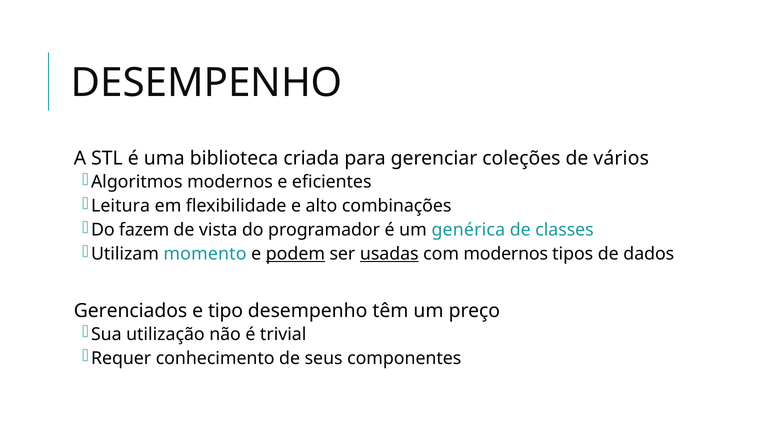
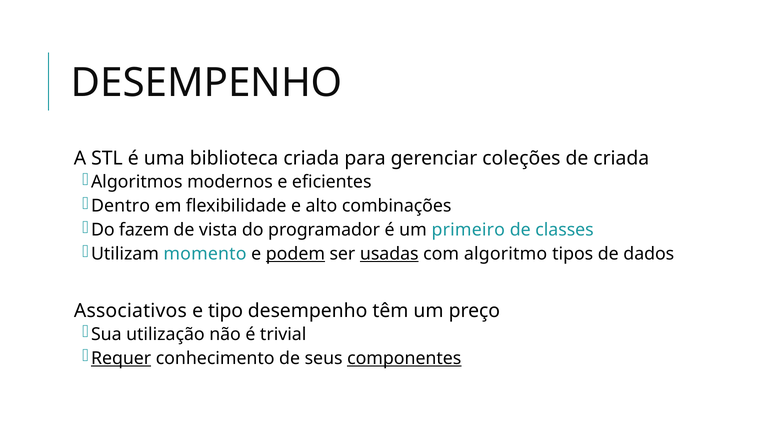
de vários: vários -> criada (621, 159)
Leitura: Leitura -> Dentro (121, 206)
genérica: genérica -> primeiro (468, 230)
com modernos: modernos -> algoritmo (506, 254)
Gerenciados: Gerenciados -> Associativos (130, 311)
Requer underline: none -> present (121, 358)
componentes underline: none -> present (404, 358)
